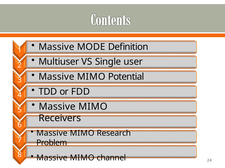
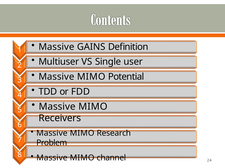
MODE: MODE -> GAINS (91, 47)
